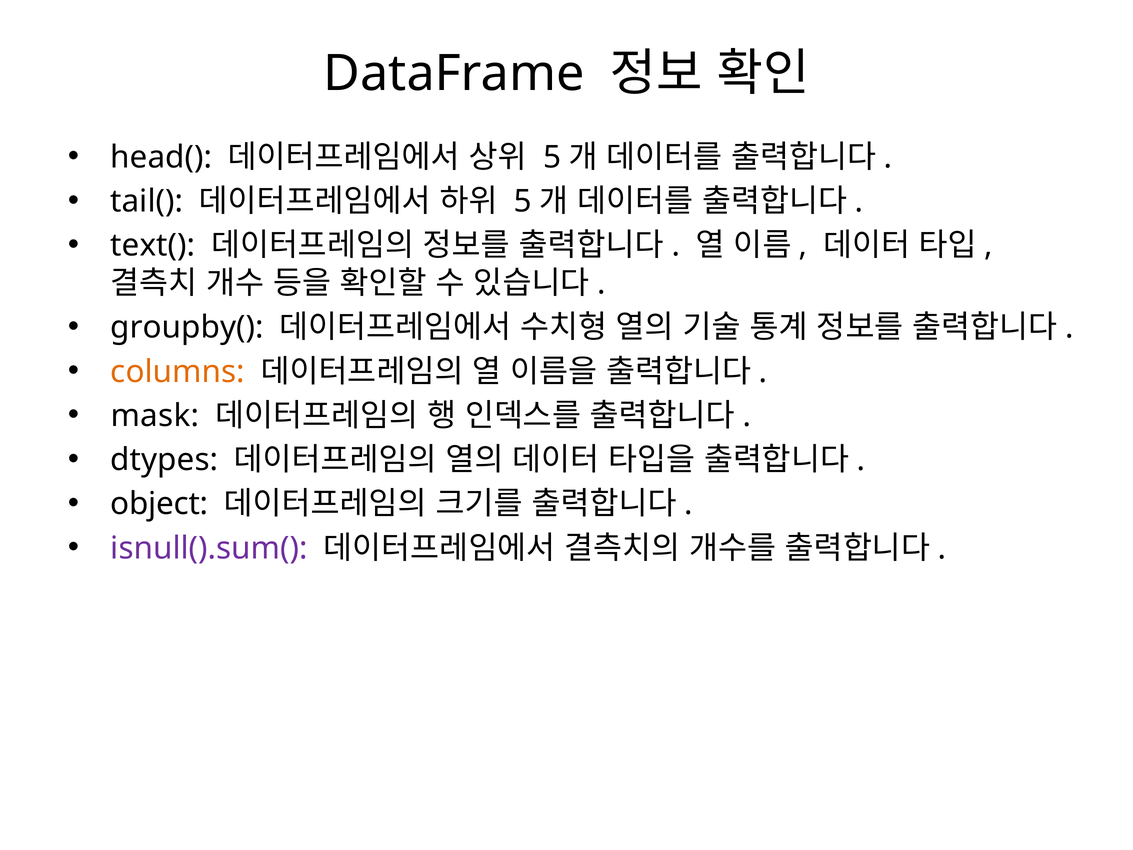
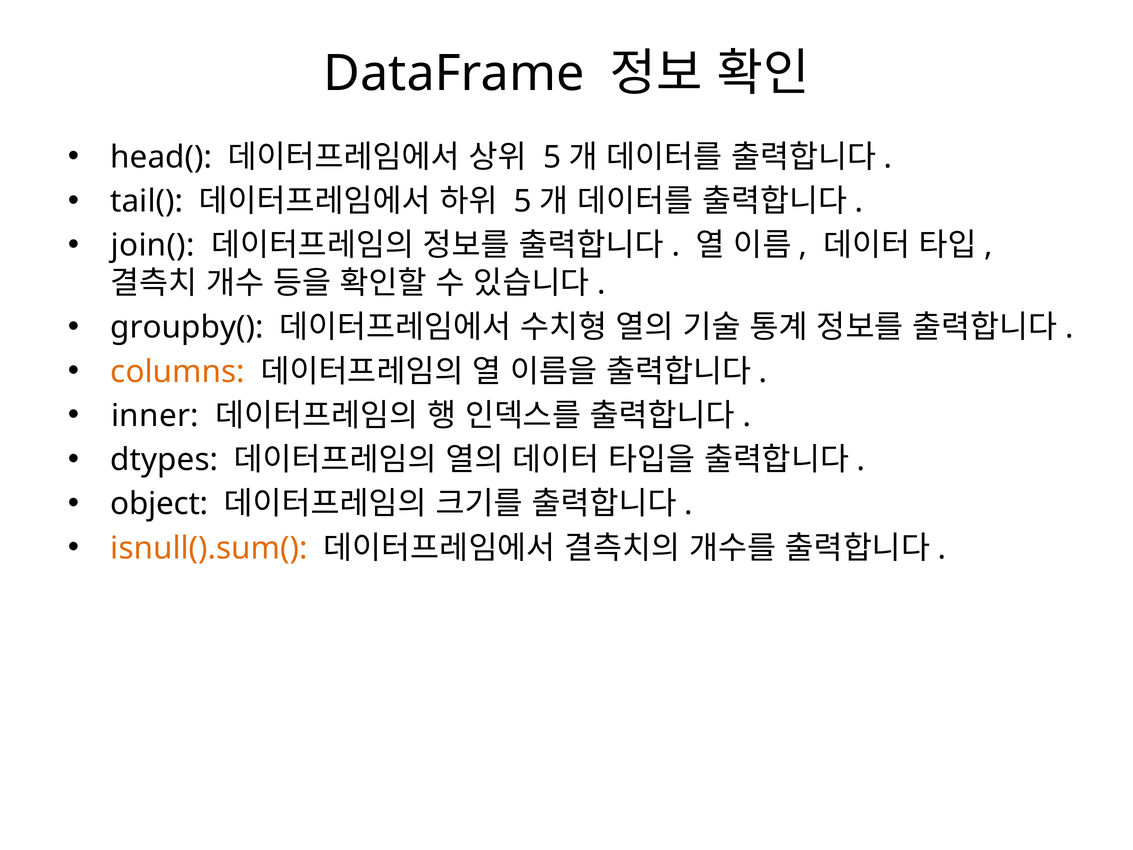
text(: text( -> join( (153, 245)
mask: mask -> inner (155, 416)
isnull().sum( colour: purple -> orange (209, 548)
